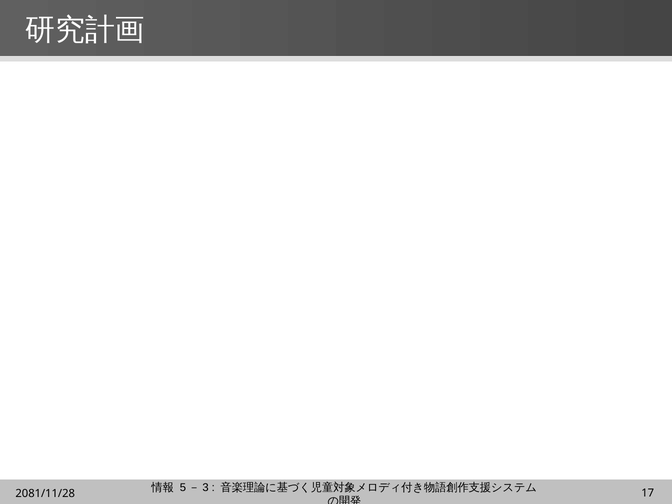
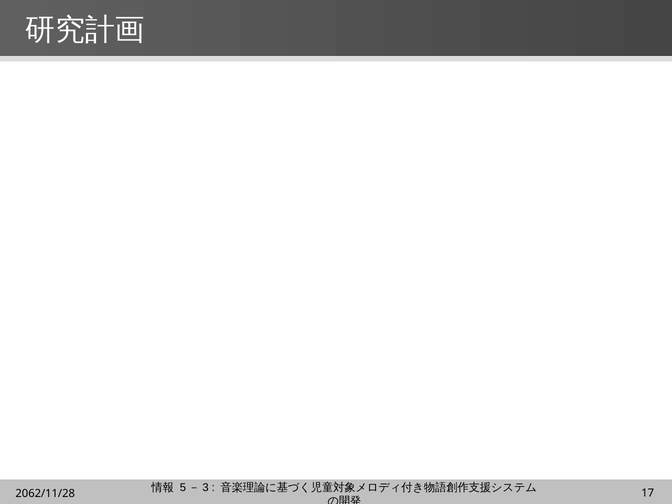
2081/11/28: 2081/11/28 -> 2062/11/28 (45, 494)
